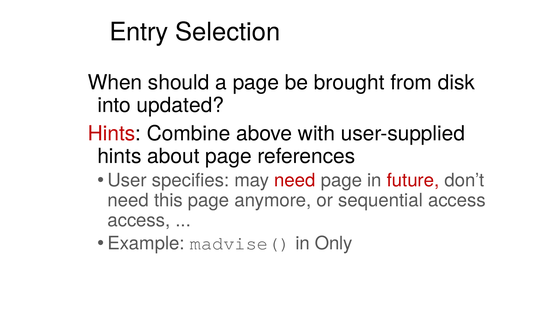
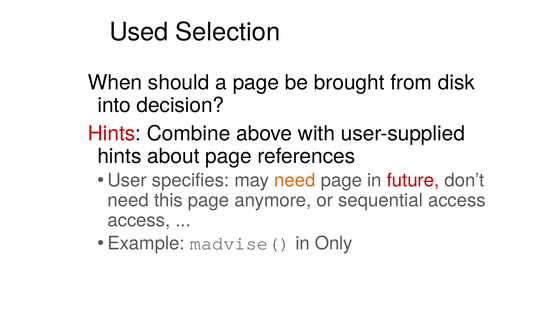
Entry: Entry -> Used (139, 32)
updated: updated -> decision (180, 105)
need colour: red -> orange (295, 181)
